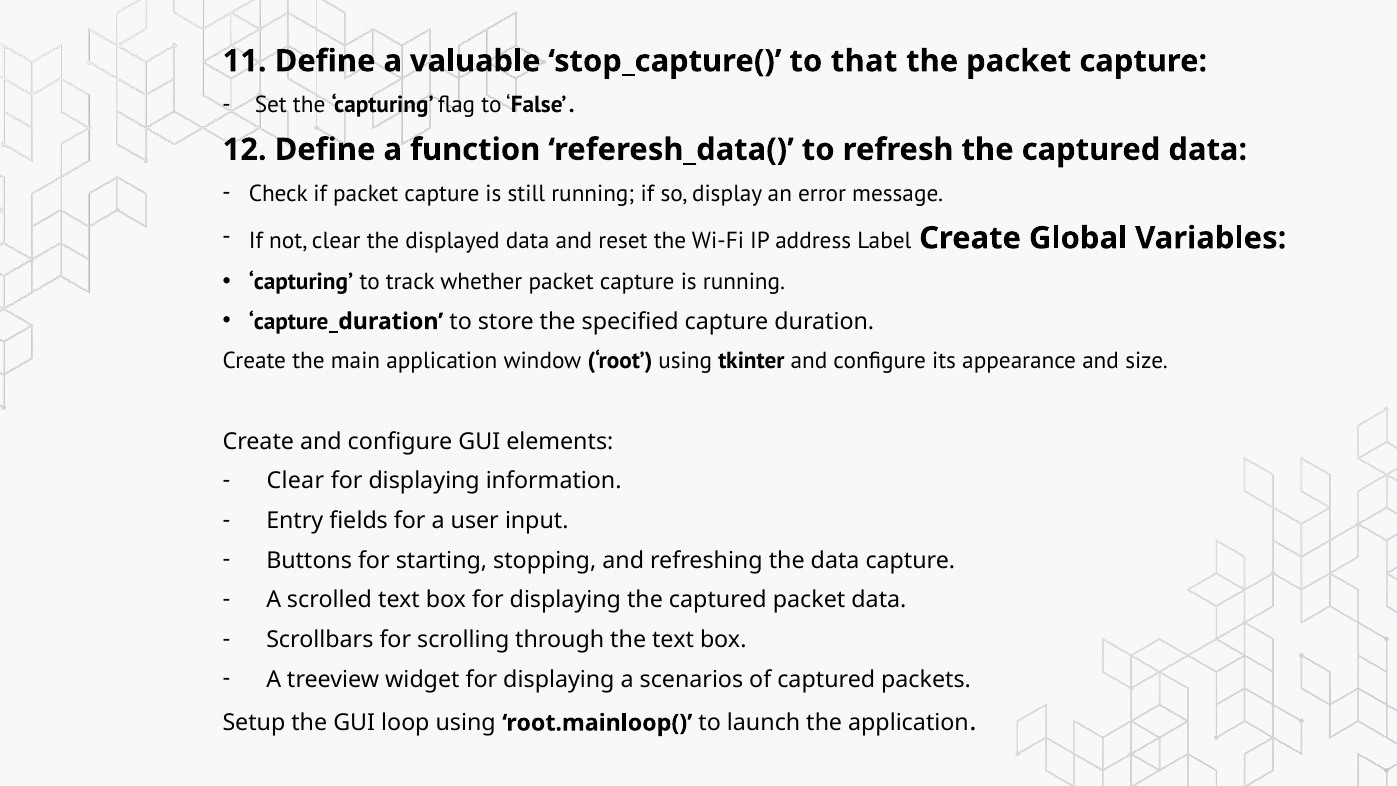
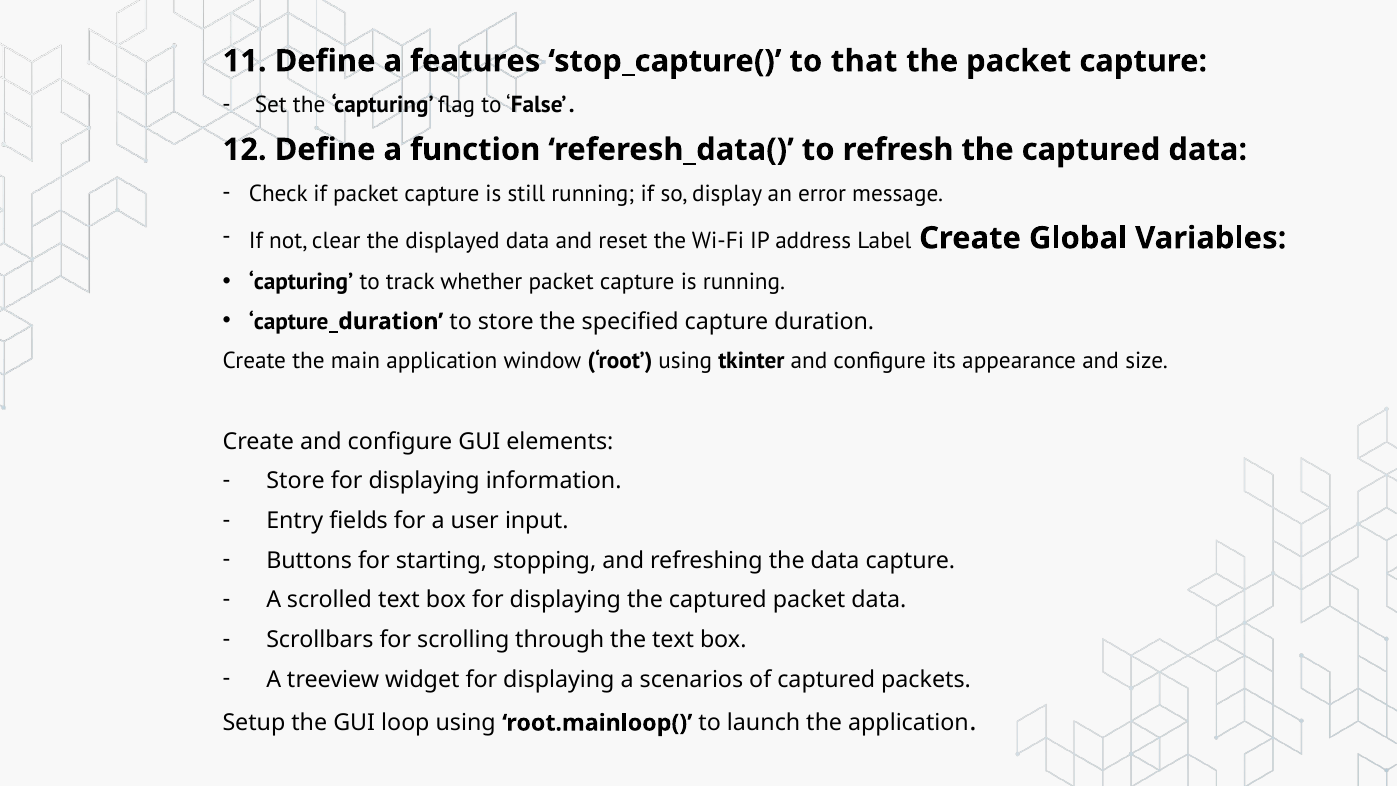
valuable: valuable -> features (475, 61)
Clear: Clear -> Store (295, 481)
